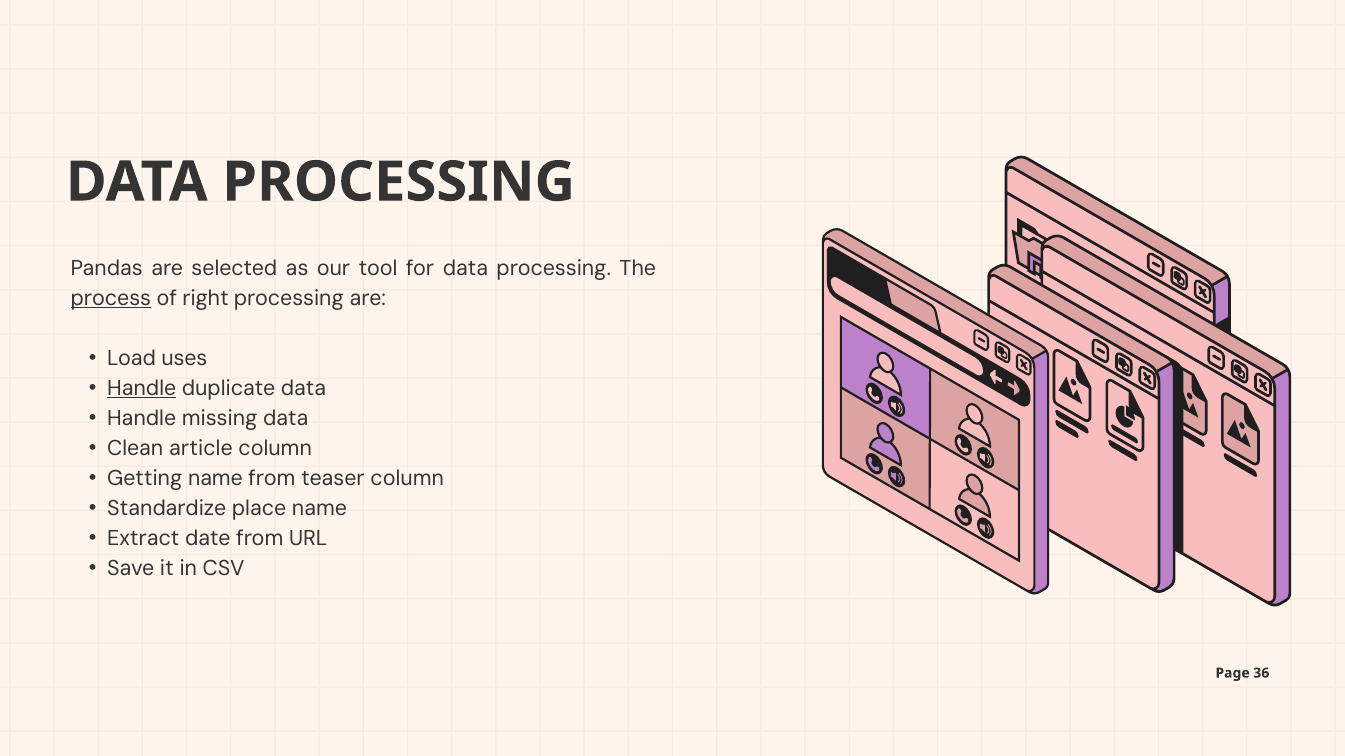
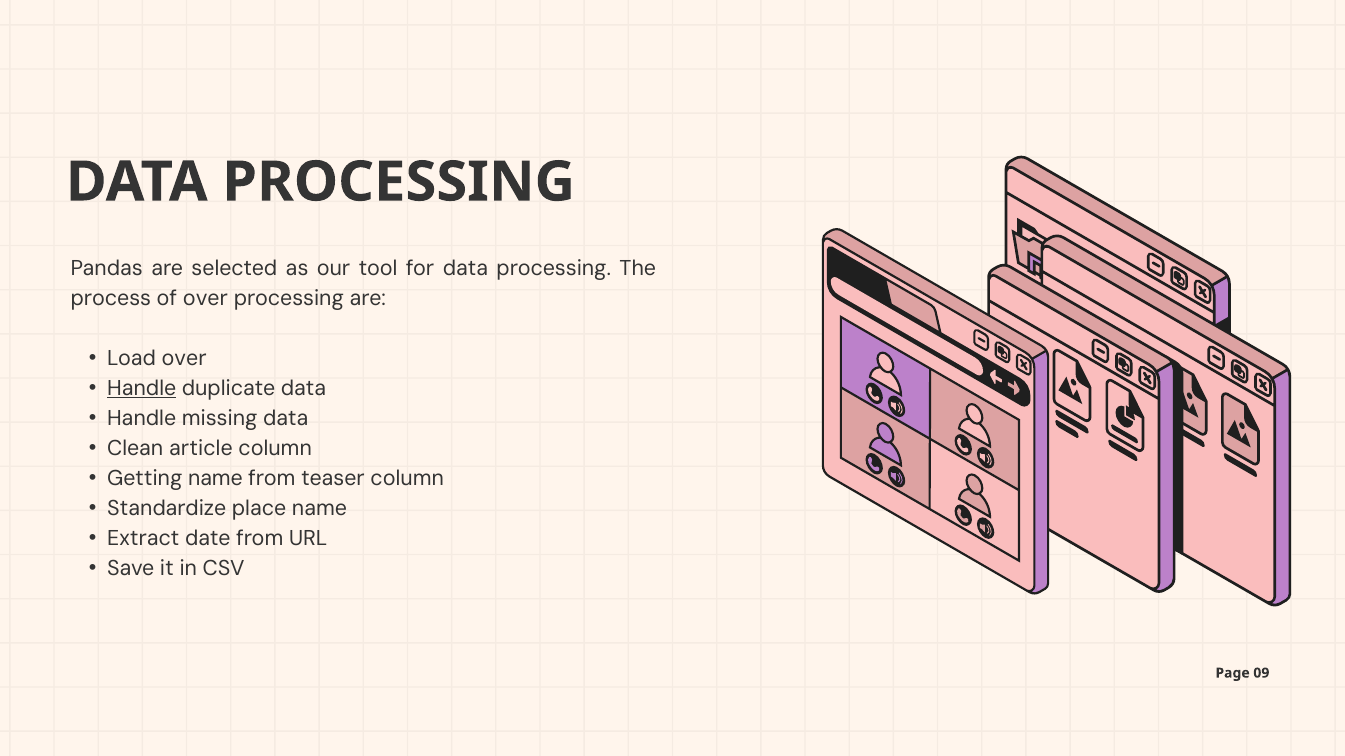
process underline: present -> none (111, 298)
of right: right -> over (205, 298)
Load uses: uses -> over (184, 359)
36: 36 -> 09 (1261, 673)
